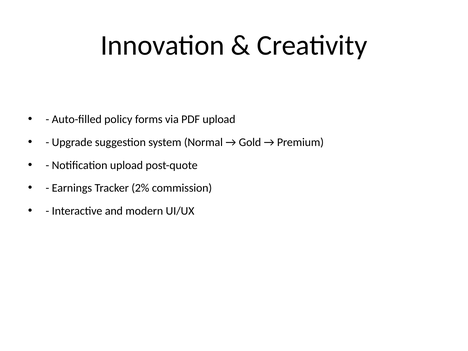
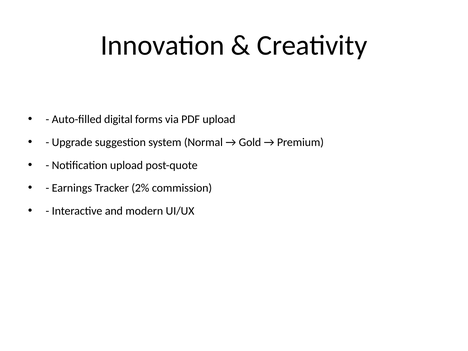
policy: policy -> digital (118, 119)
